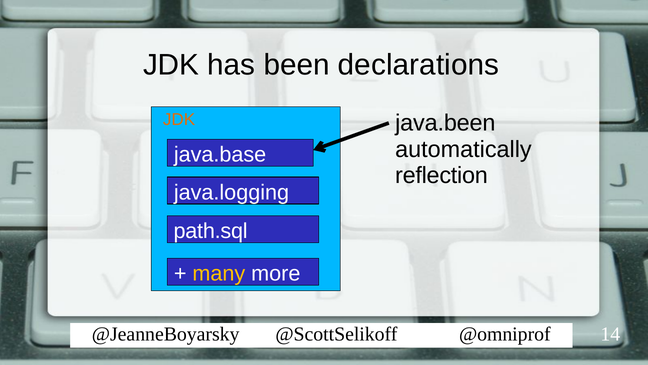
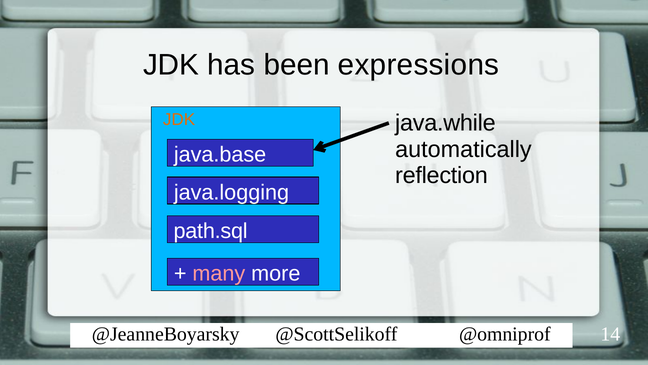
declarations: declarations -> expressions (418, 65)
java.been: java.been -> java.while (445, 123)
many colour: yellow -> pink (219, 273)
